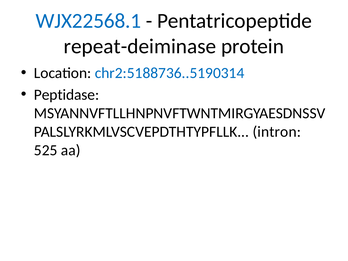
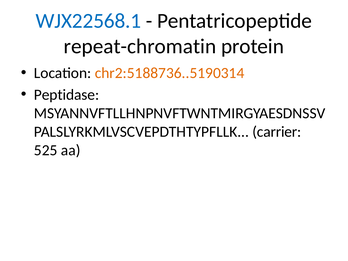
repeat-deiminase: repeat-deiminase -> repeat-chromatin (140, 46)
chr2:5188736..5190314 colour: blue -> orange (170, 73)
intron: intron -> carrier (277, 132)
